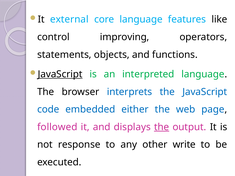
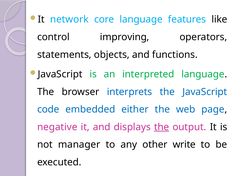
external: external -> network (69, 19)
JavaScript underline: present -> none (60, 74)
followed: followed -> negative (57, 127)
response: response -> manager (79, 145)
